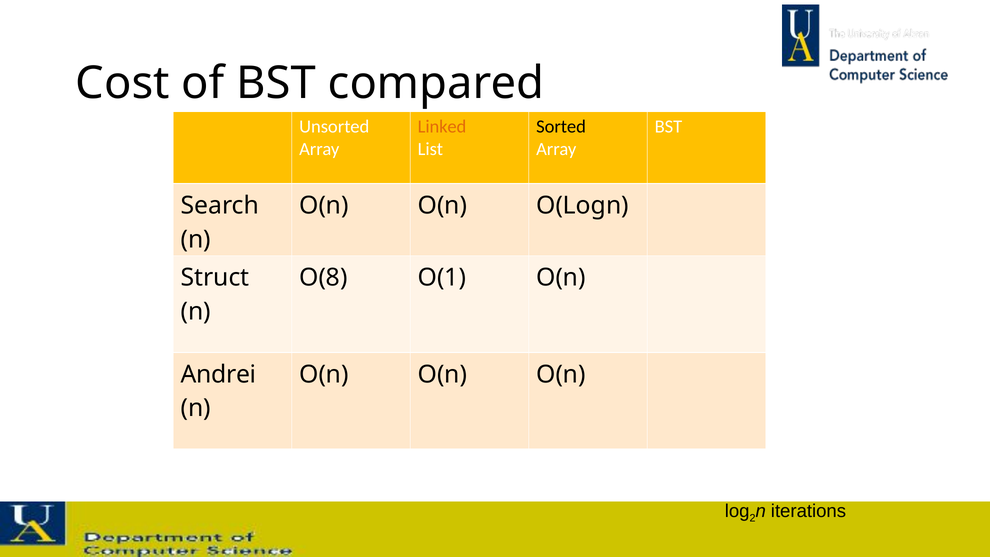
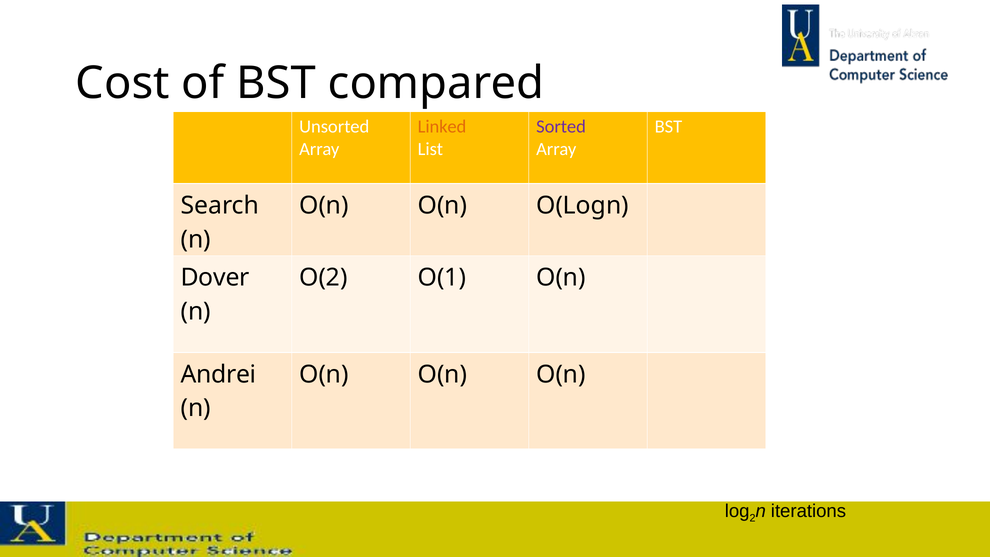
Sorted colour: black -> purple (561, 127)
Struct: Struct -> Dover (215, 278)
O(8: O(8 -> O(2 (323, 278)
